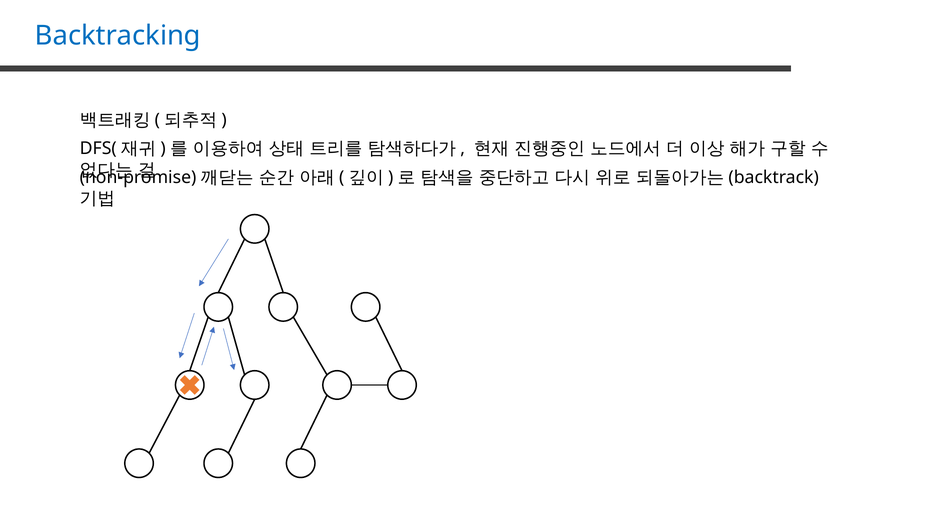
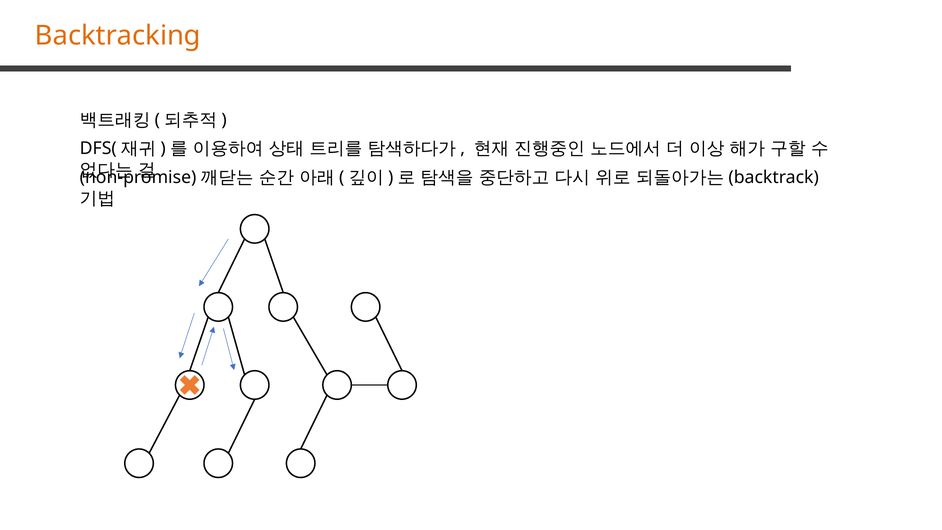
Backtracking colour: blue -> orange (118, 36)
